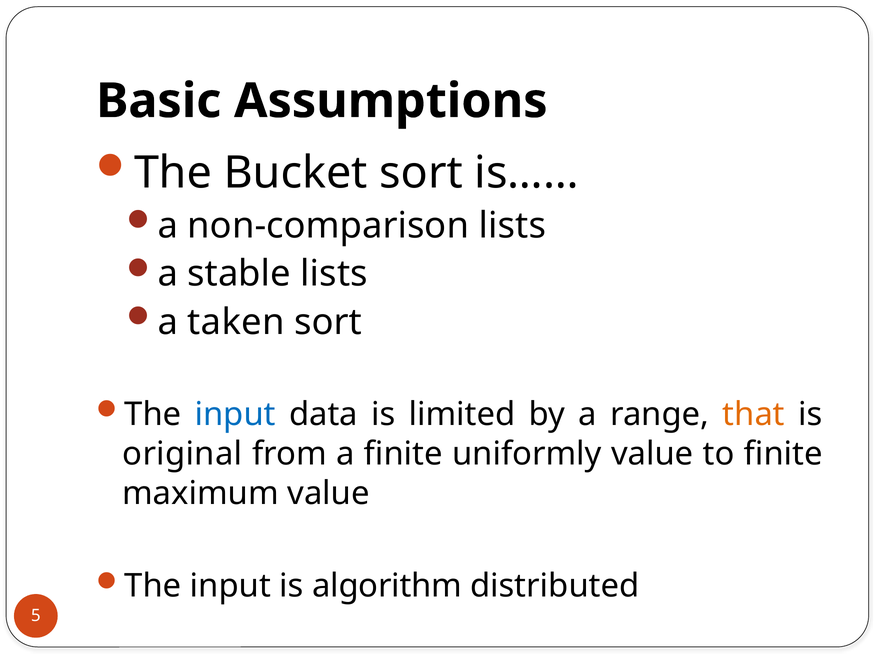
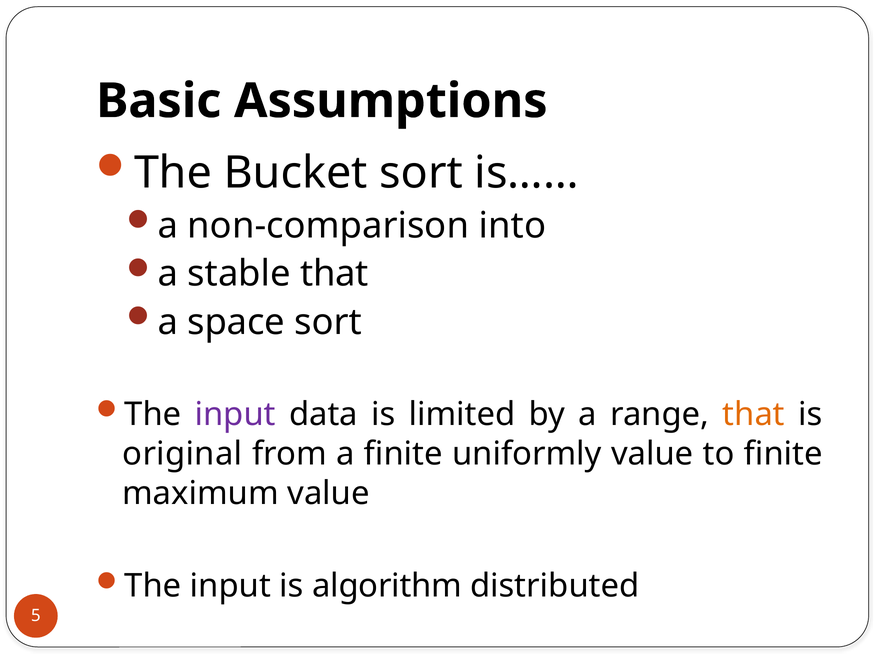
non-comparison lists: lists -> into (512, 226)
stable lists: lists -> that (334, 274)
taken: taken -> space (236, 322)
input colour: blue -> purple (235, 415)
